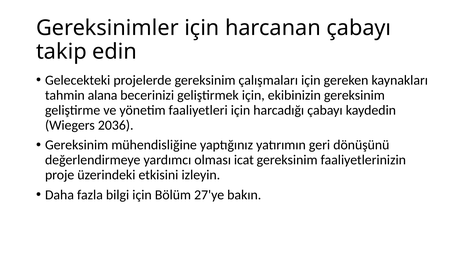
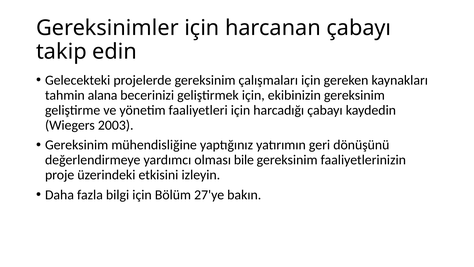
2036: 2036 -> 2003 (116, 125)
icat: icat -> bile (244, 160)
